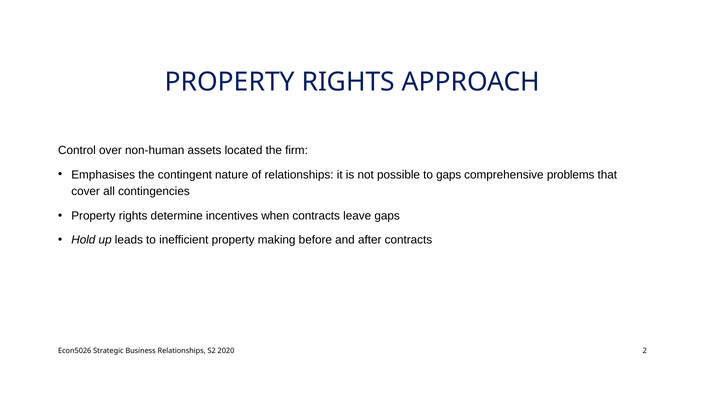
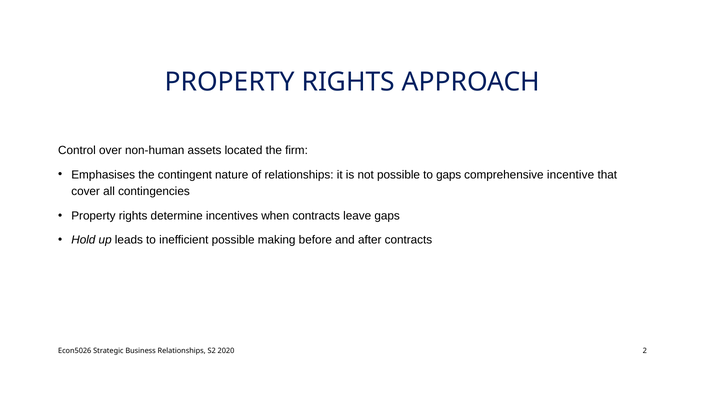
problems: problems -> incentive (571, 174)
inefficient property: property -> possible (233, 240)
